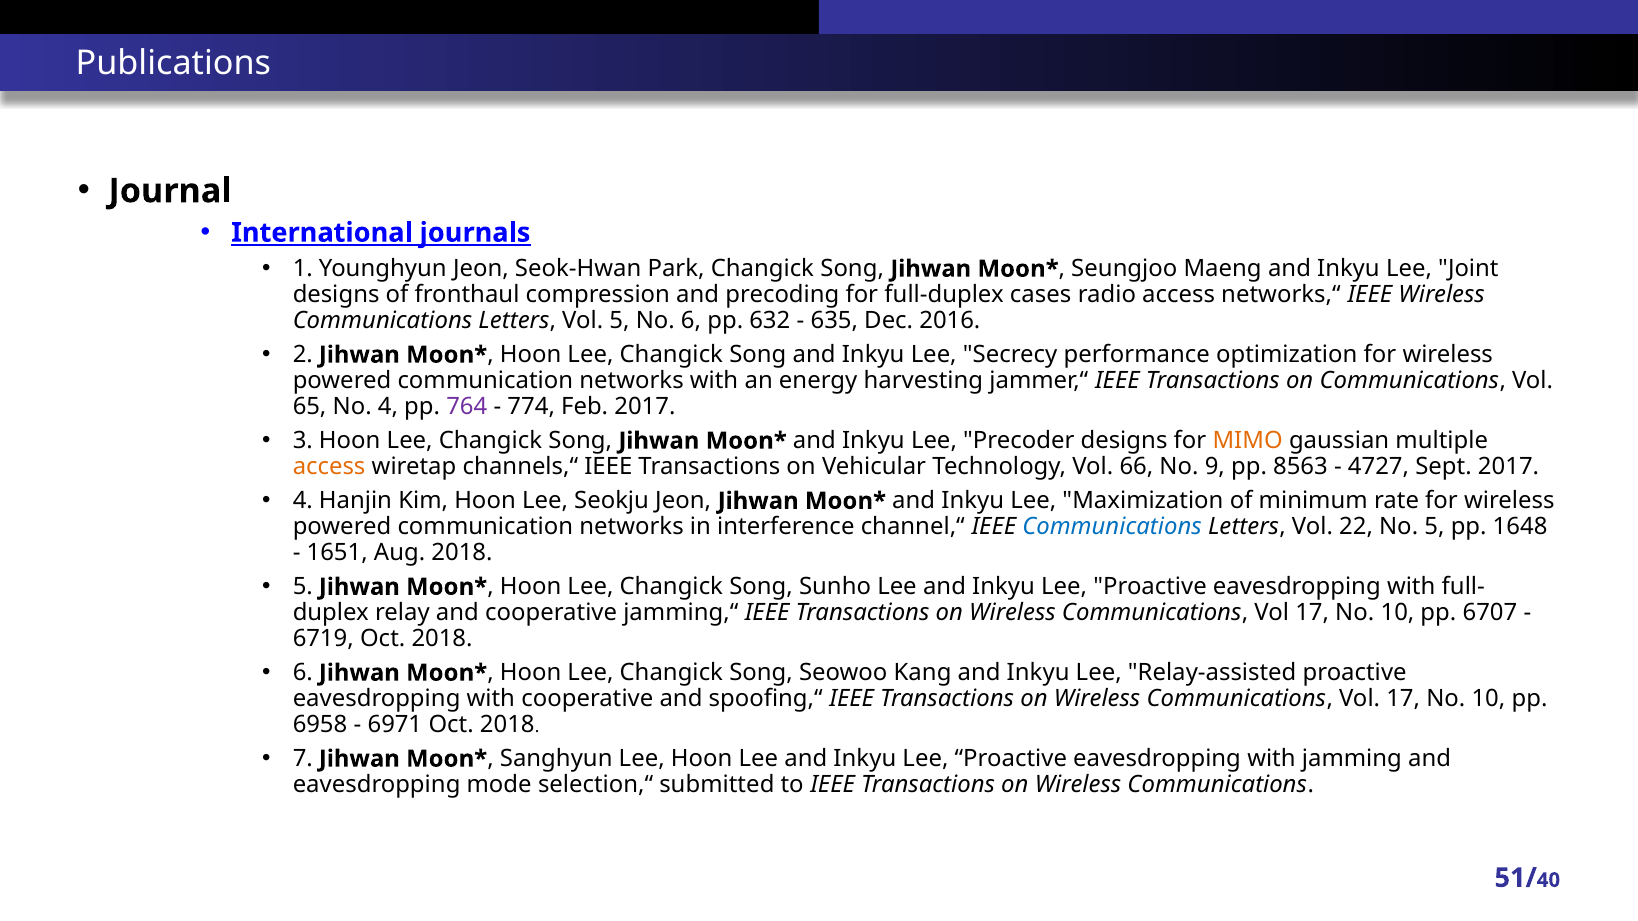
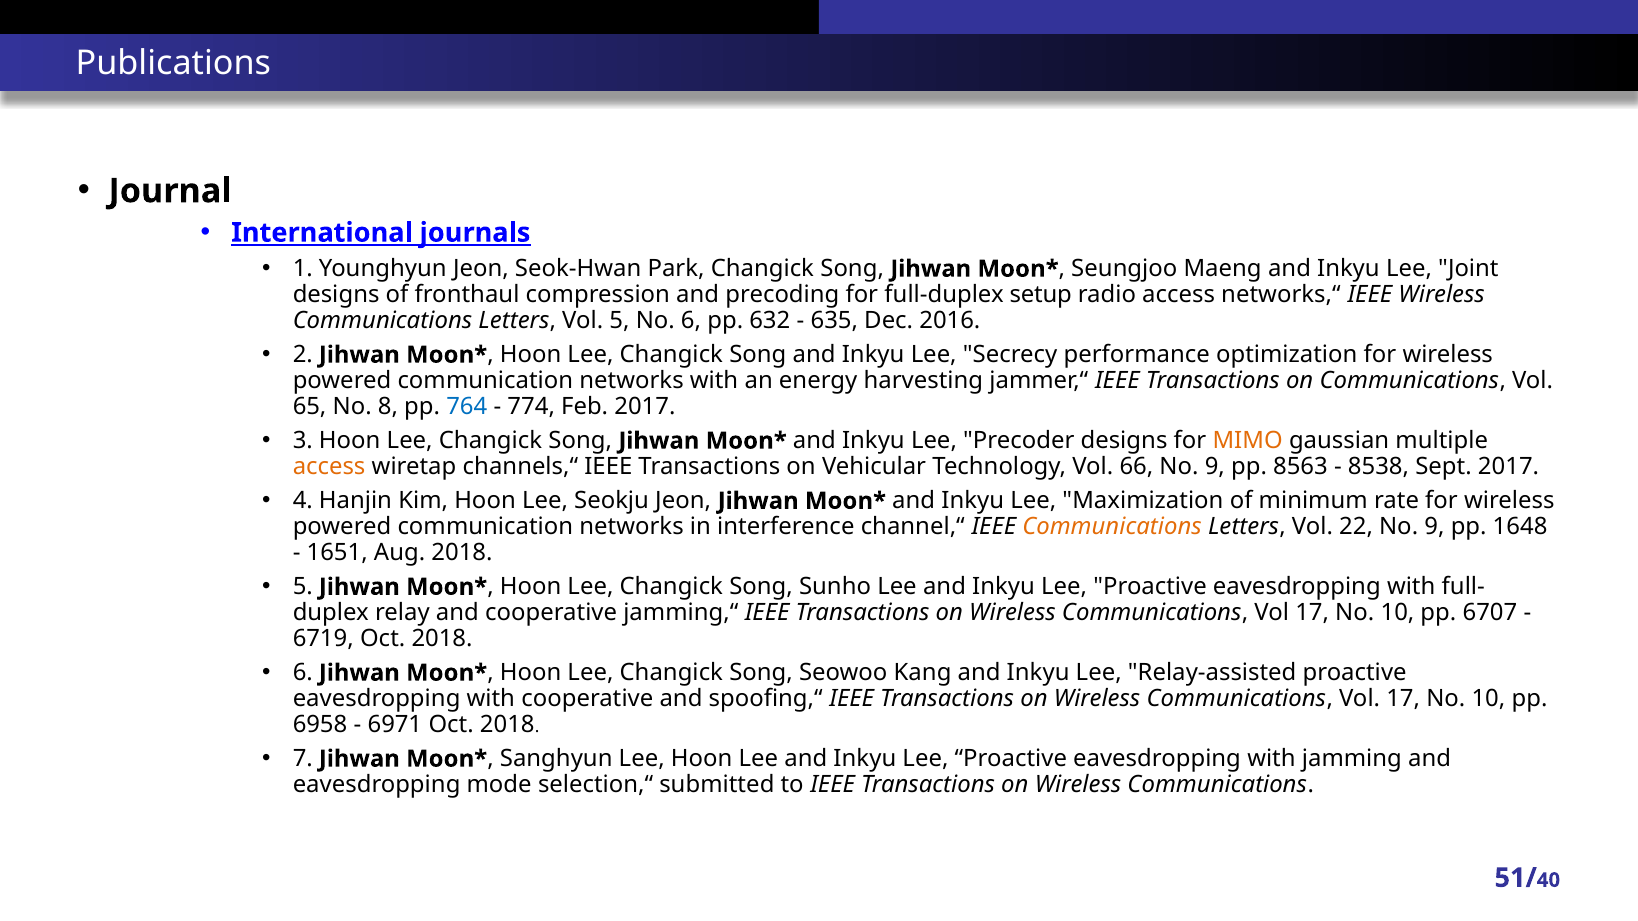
cases: cases -> setup (1041, 295)
No 4: 4 -> 8 (388, 407)
764 colour: purple -> blue (467, 407)
4727: 4727 -> 8538 (1378, 467)
Communications colour: blue -> orange (1112, 527)
22 No 5: 5 -> 9 (1434, 527)
